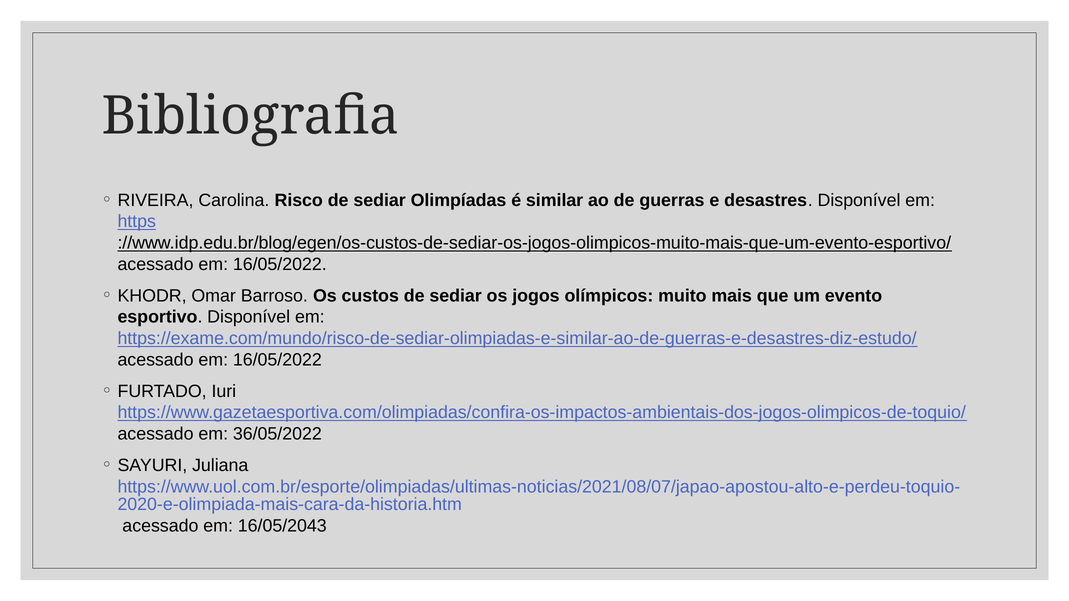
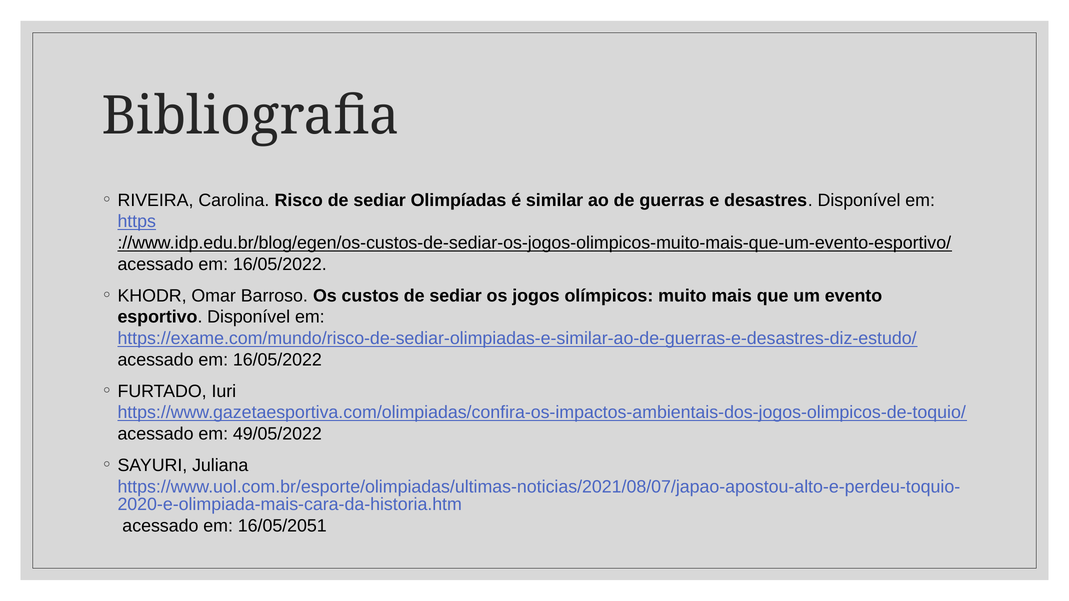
36/05/2022: 36/05/2022 -> 49/05/2022 (277, 434)
16/05/2043: 16/05/2043 -> 16/05/2051 (282, 526)
